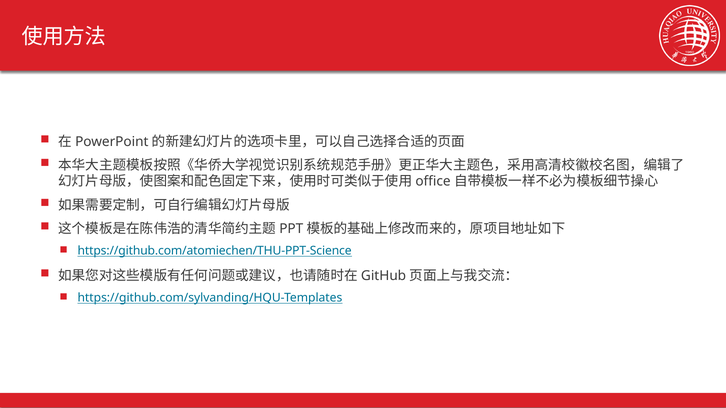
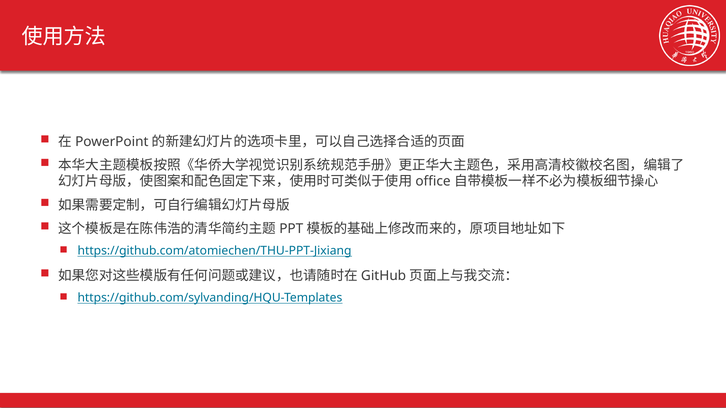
https://github.com/atomiechen/THU-PPT-Science: https://github.com/atomiechen/THU-PPT-Science -> https://github.com/atomiechen/THU-PPT-Jixiang (215, 251)
